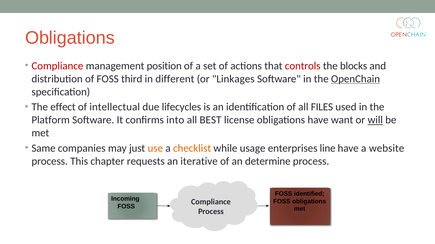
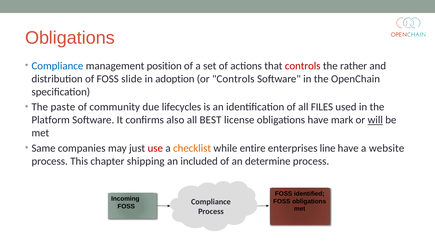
Compliance colour: red -> blue (57, 66)
blocks: blocks -> rather (354, 66)
third: third -> slide (132, 79)
different: different -> adoption (175, 79)
or Linkages: Linkages -> Controls (233, 79)
OpenChain underline: present -> none (356, 79)
effect: effect -> paste (63, 107)
intellectual: intellectual -> community (115, 107)
into: into -> also (175, 120)
want: want -> mark (342, 120)
use colour: orange -> red (155, 149)
usage: usage -> entire (253, 149)
requests: requests -> shipping (146, 162)
iterative: iterative -> included (199, 162)
